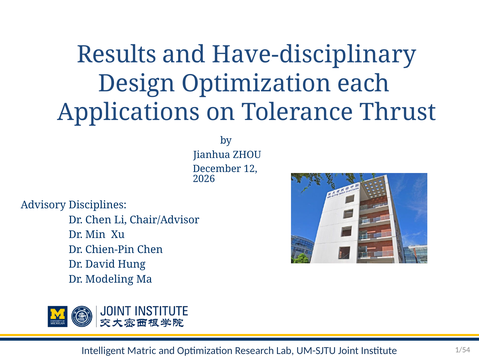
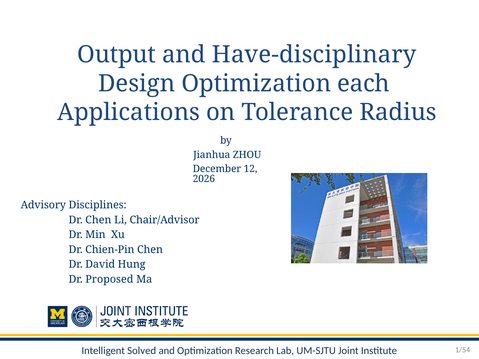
Results: Results -> Output (117, 55)
Thrust: Thrust -> Radius (398, 112)
Modeling: Modeling -> Proposed (109, 279)
Matric: Matric -> Solved (142, 351)
